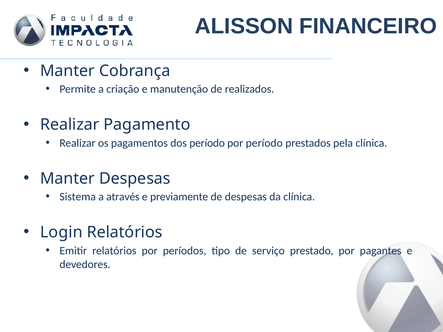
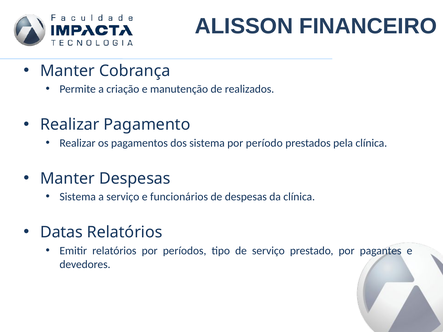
dos período: período -> sistema (207, 143)
a através: através -> serviço (123, 197)
previamente: previamente -> funcionários (179, 197)
Login: Login -> Datas (61, 232)
